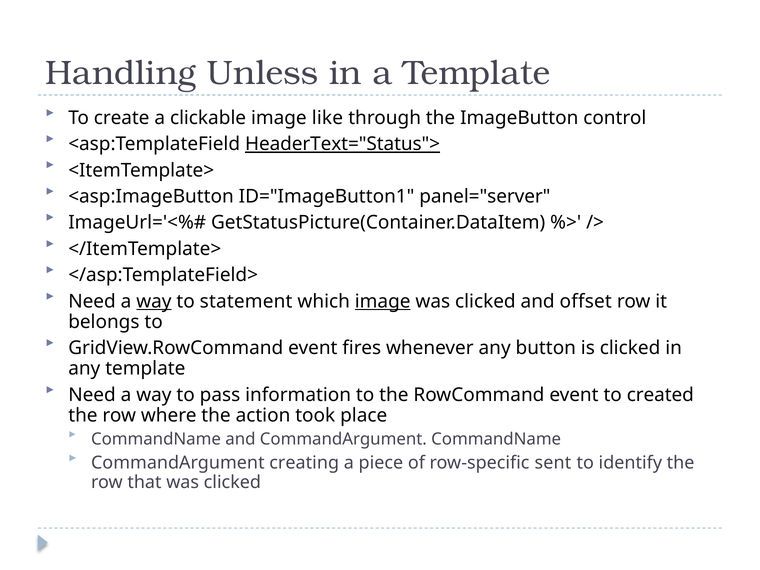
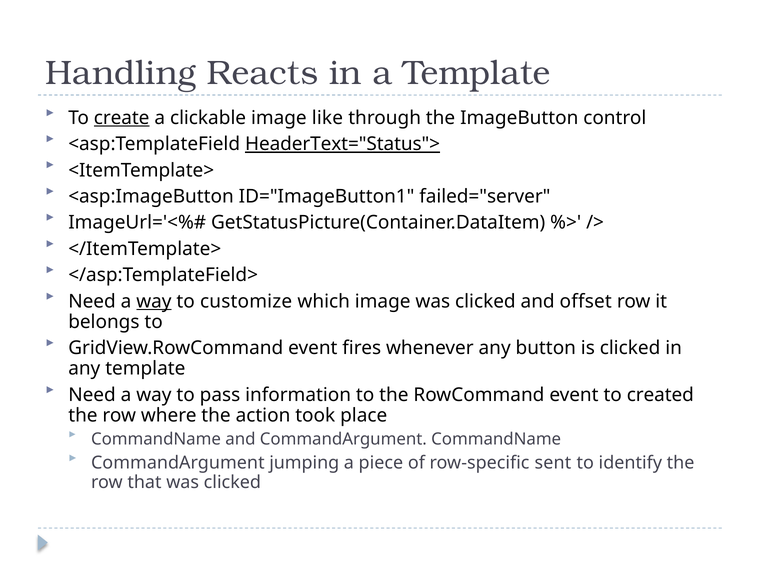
Unless: Unless -> Reacts (263, 73)
create underline: none -> present (122, 118)
panel="server: panel="server -> failed="server (485, 196)
statement: statement -> customize (246, 301)
image underline: present -> none (383, 301)
creating: creating -> jumping (304, 463)
